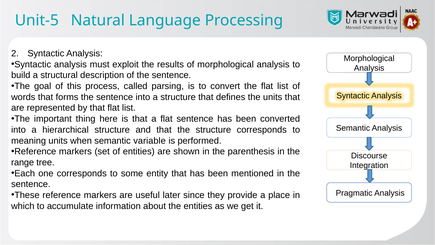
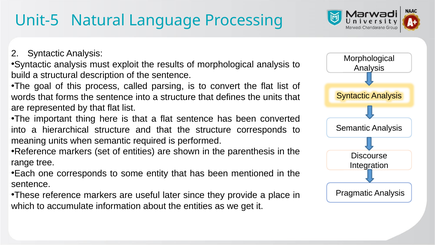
variable: variable -> required (150, 140)
